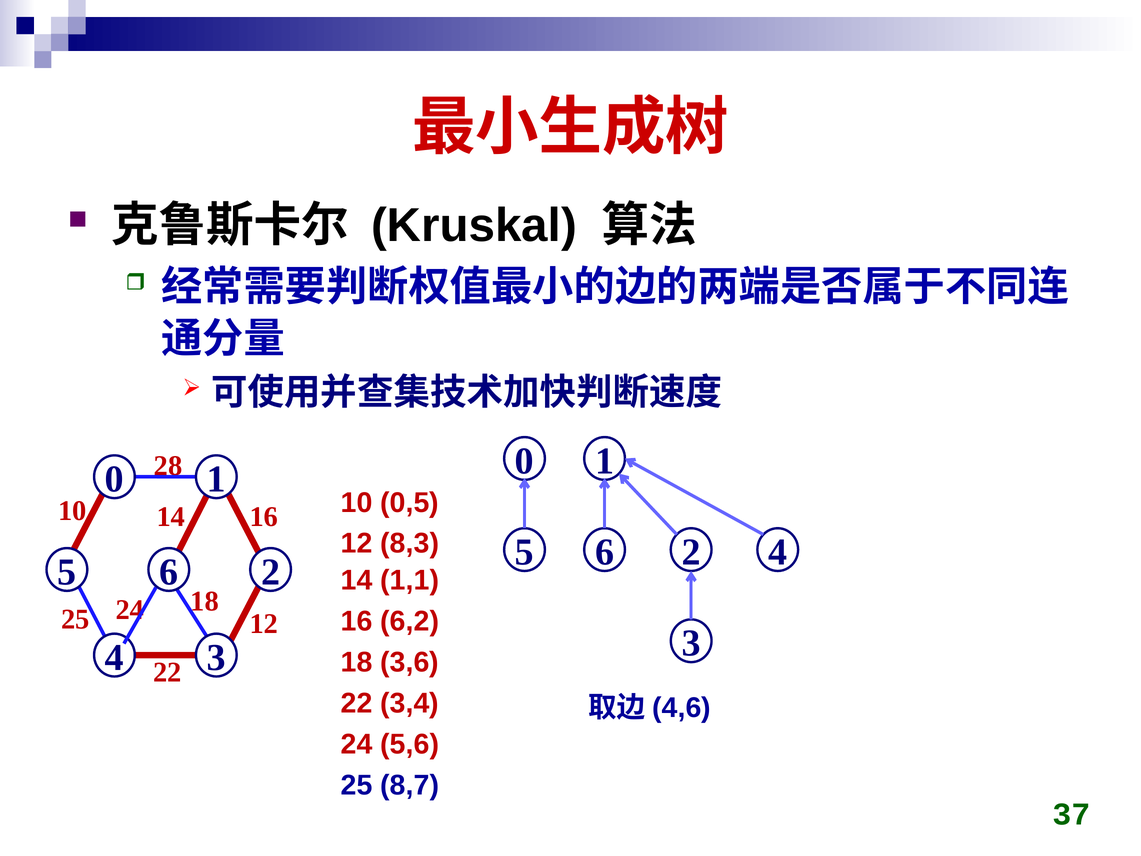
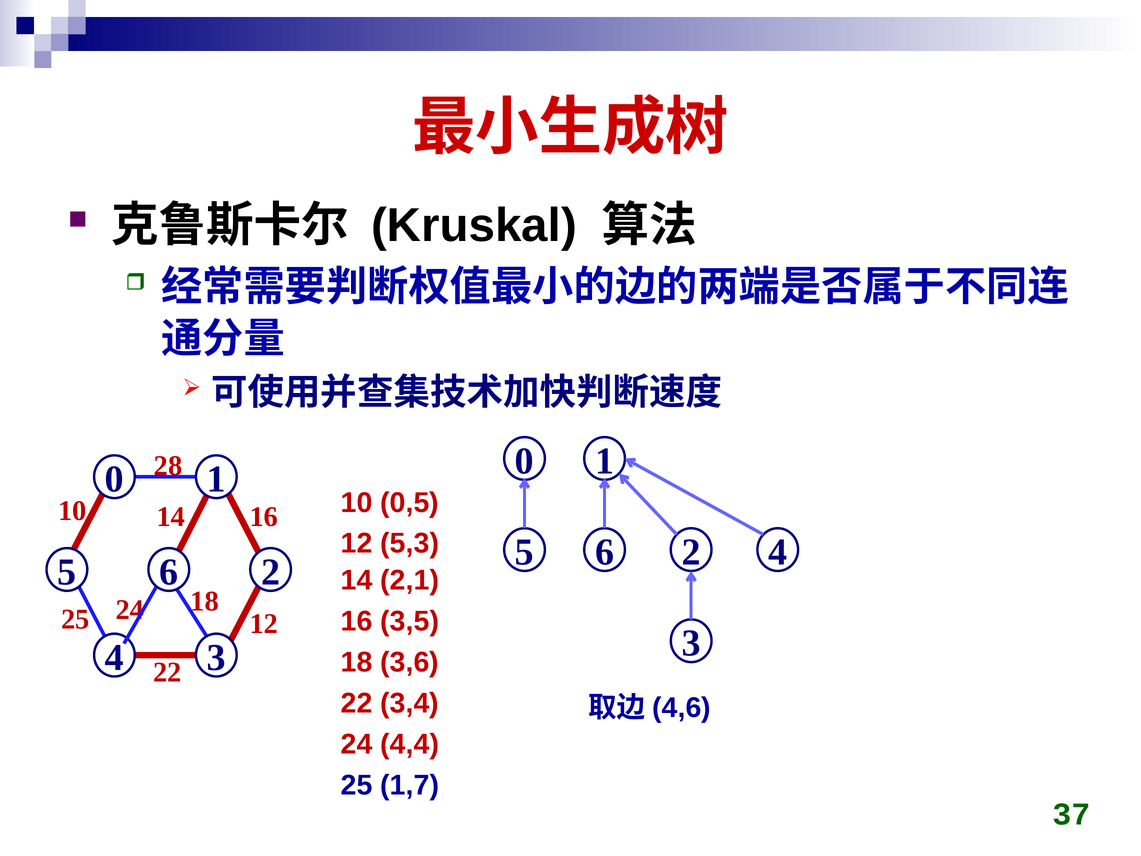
8,3: 8,3 -> 5,3 (410, 543)
1,1: 1,1 -> 2,1 (410, 580)
6,2: 6,2 -> 3,5 (410, 621)
5,6: 5,6 -> 4,4 (410, 744)
8,7: 8,7 -> 1,7 (410, 785)
